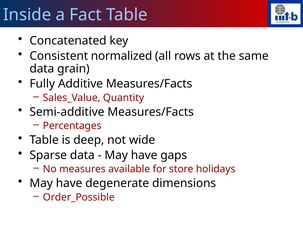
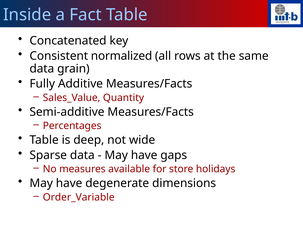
Order_Possible: Order_Possible -> Order_Variable (79, 197)
